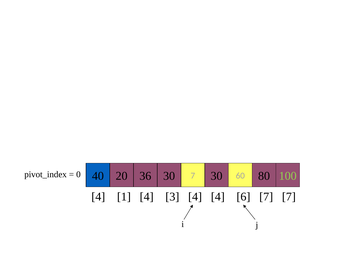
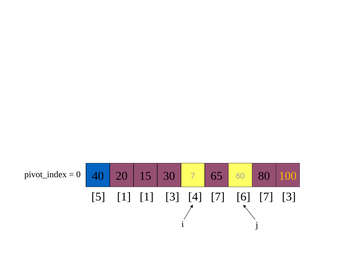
36: 36 -> 15 (145, 176)
7 30: 30 -> 65 (217, 176)
100 colour: light green -> yellow (288, 176)
4: 4 -> 5 (98, 197)
1 4: 4 -> 1 (147, 197)
4 4: 4 -> 7 (218, 197)
7 7: 7 -> 3 (289, 197)
